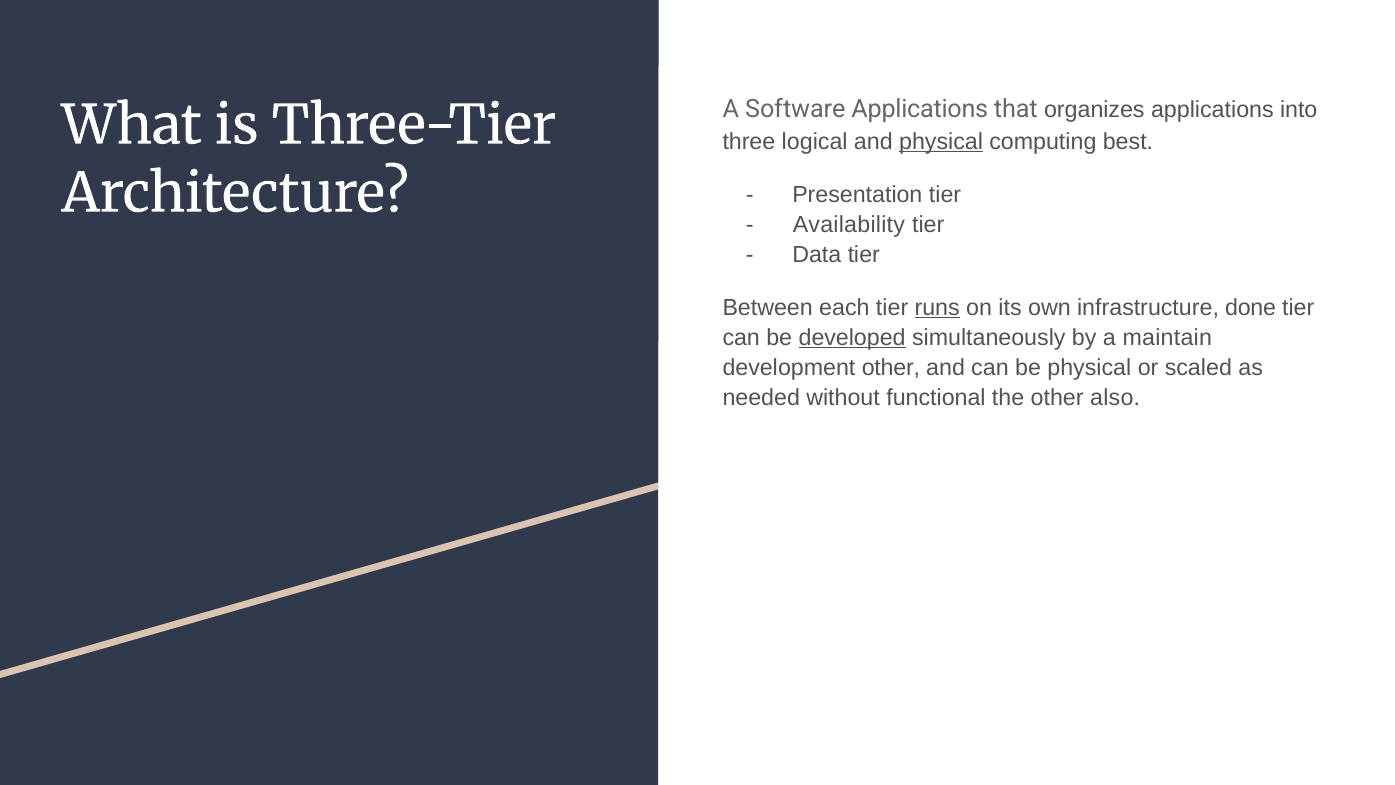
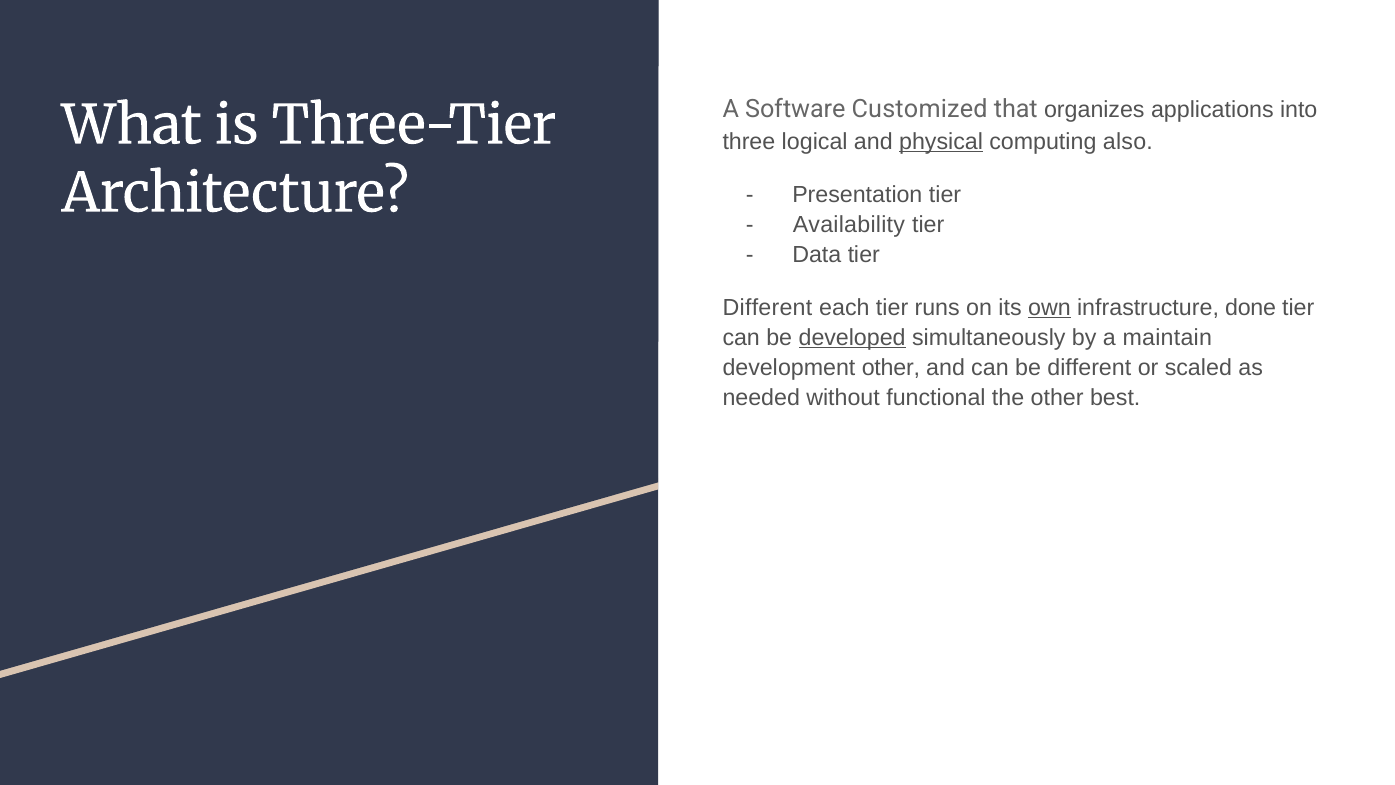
Software Applications: Applications -> Customized (920, 110)
best: best -> also (1128, 141)
Between: Between -> Different (768, 308)
runs underline: present -> none (937, 308)
own underline: none -> present (1049, 308)
be physical: physical -> different (1089, 367)
also: also -> best (1115, 397)
